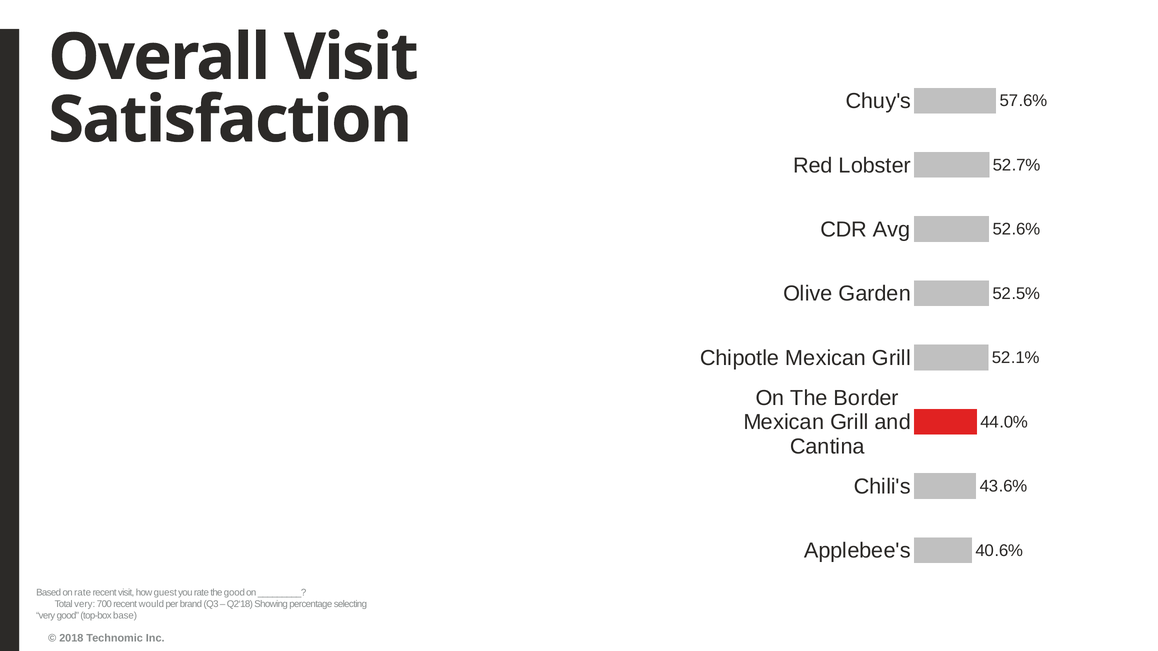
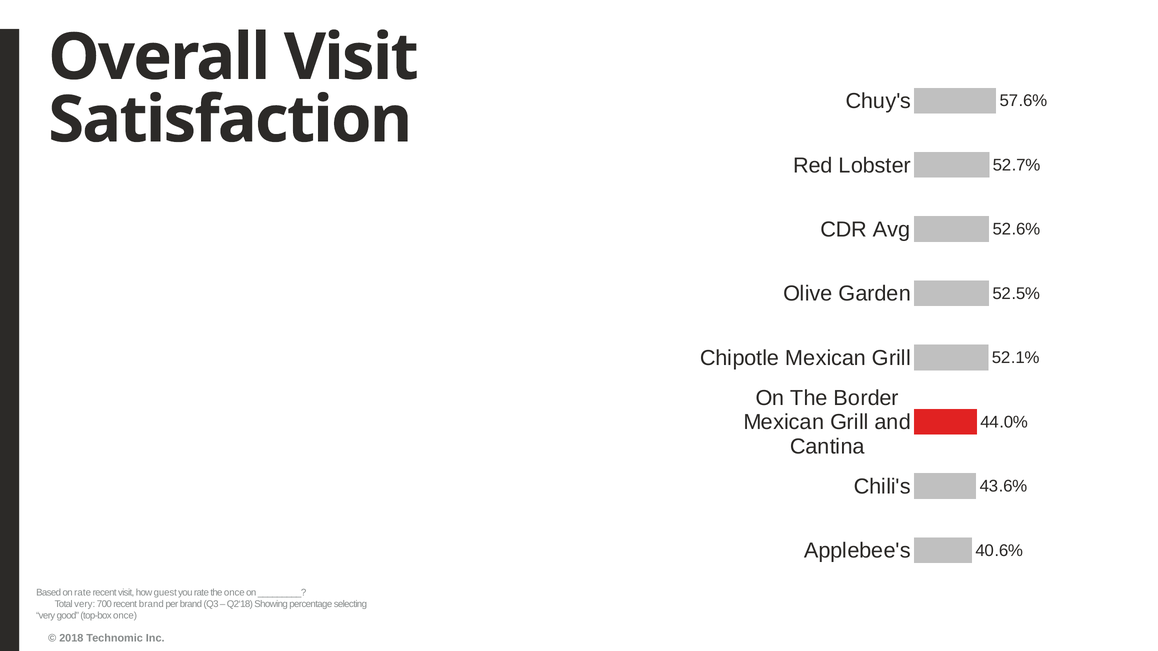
the good: good -> once (234, 593)
recent would: would -> brand (151, 604)
top-box base: base -> once (125, 616)
